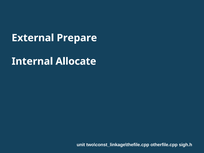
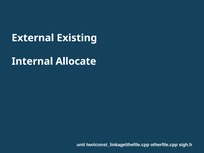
Prepare: Prepare -> Existing (77, 38)
